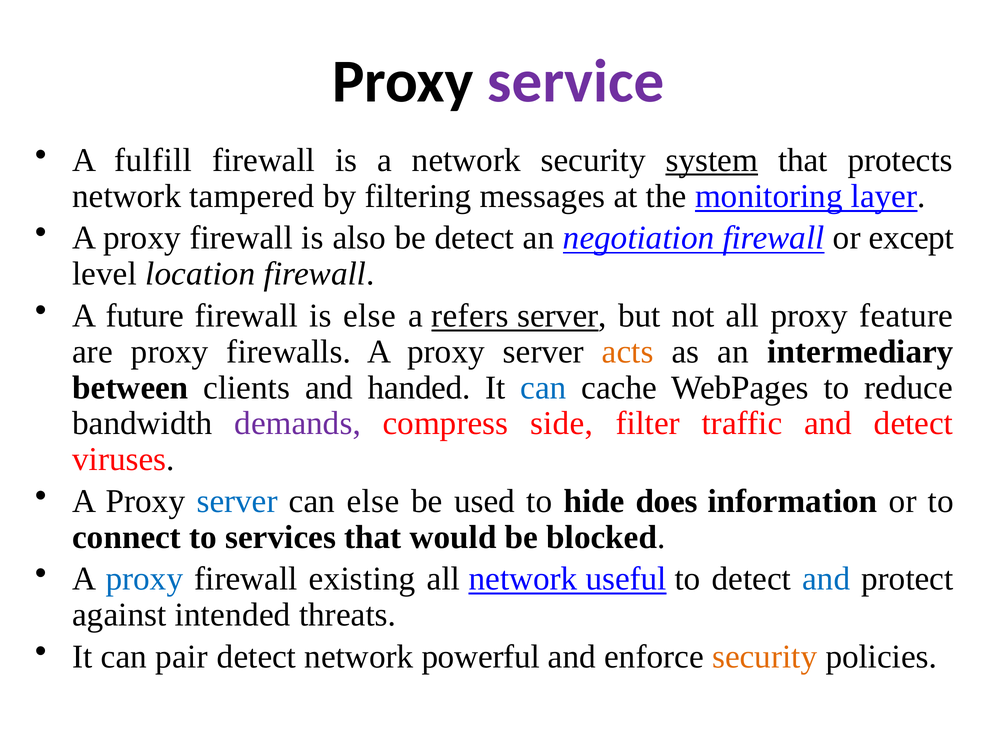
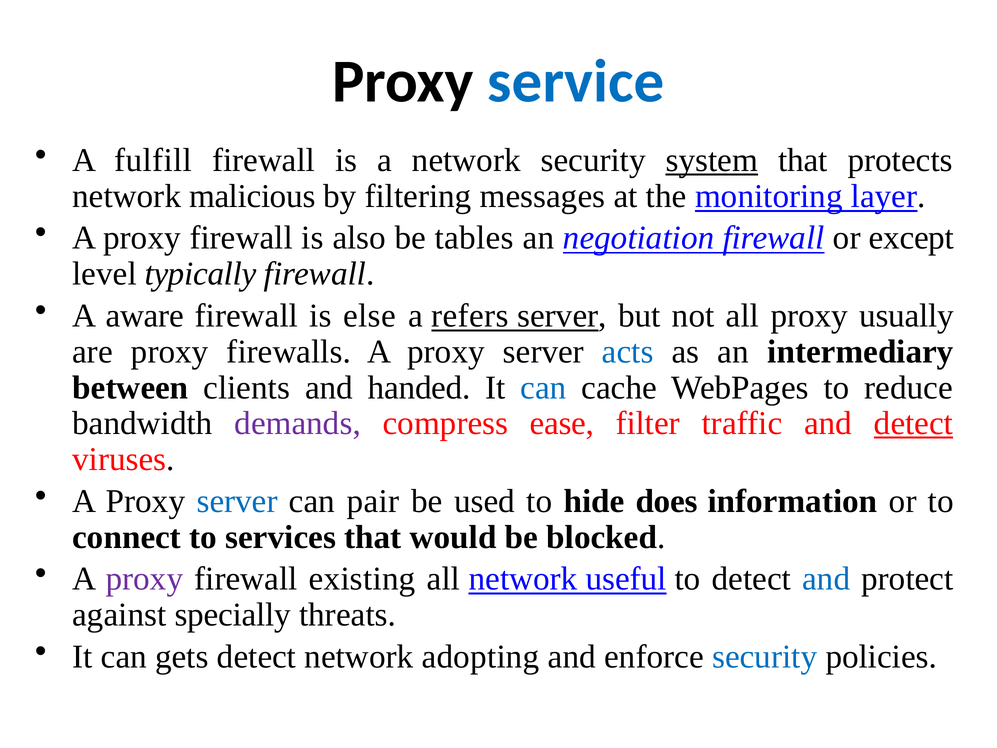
service colour: purple -> blue (576, 82)
tampered: tampered -> malicious (252, 196)
be detect: detect -> tables (474, 238)
location: location -> typically (201, 274)
future: future -> aware (145, 316)
feature: feature -> usually (907, 316)
acts colour: orange -> blue (628, 352)
side: side -> ease (562, 423)
detect underline: none -> present (914, 423)
can else: else -> pair (373, 501)
proxy colour: blue -> purple (144, 579)
intended: intended -> specially (233, 615)
pair: pair -> gets (182, 656)
powerful: powerful -> adopting (481, 656)
security colour: orange -> blue (765, 656)
